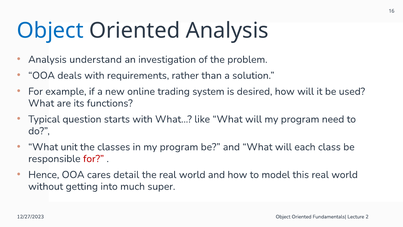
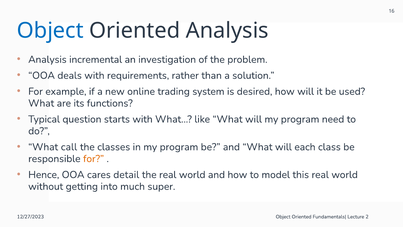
understand: understand -> incremental (96, 59)
unit: unit -> call (69, 147)
for colour: red -> orange (94, 159)
